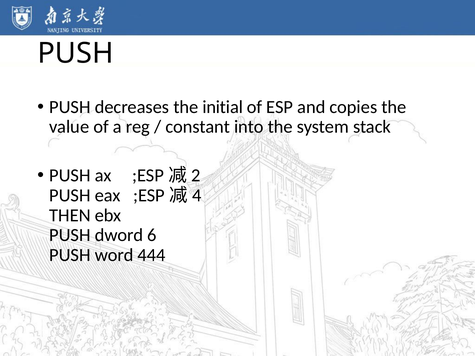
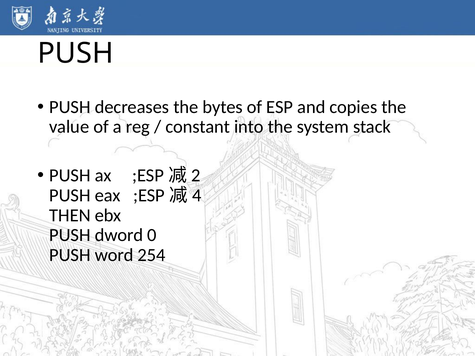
initial: initial -> bytes (223, 107)
6: 6 -> 0 (152, 235)
444: 444 -> 254 (152, 255)
